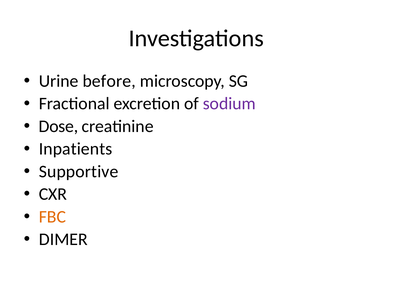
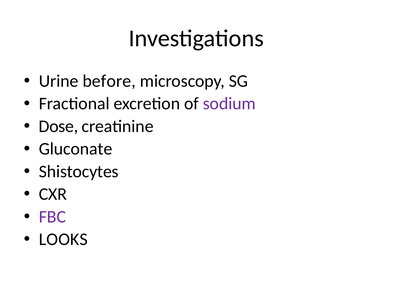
Inpatients: Inpatients -> Gluconate (76, 149)
Supportive: Supportive -> Shistocytes (79, 172)
FBC colour: orange -> purple (52, 217)
DIMER: DIMER -> LOOKS (63, 240)
